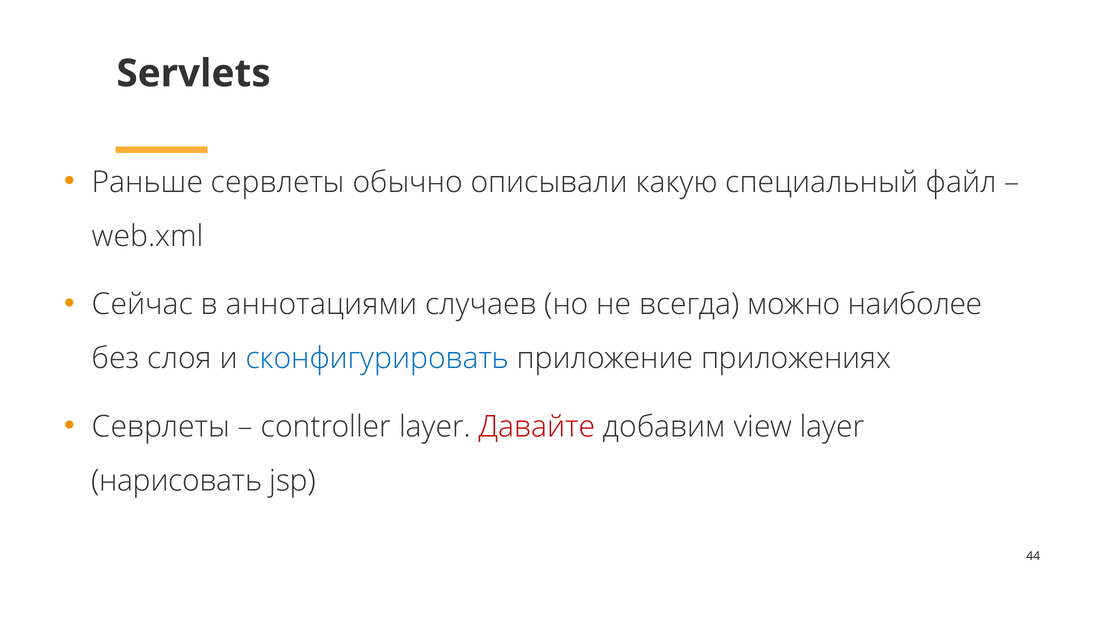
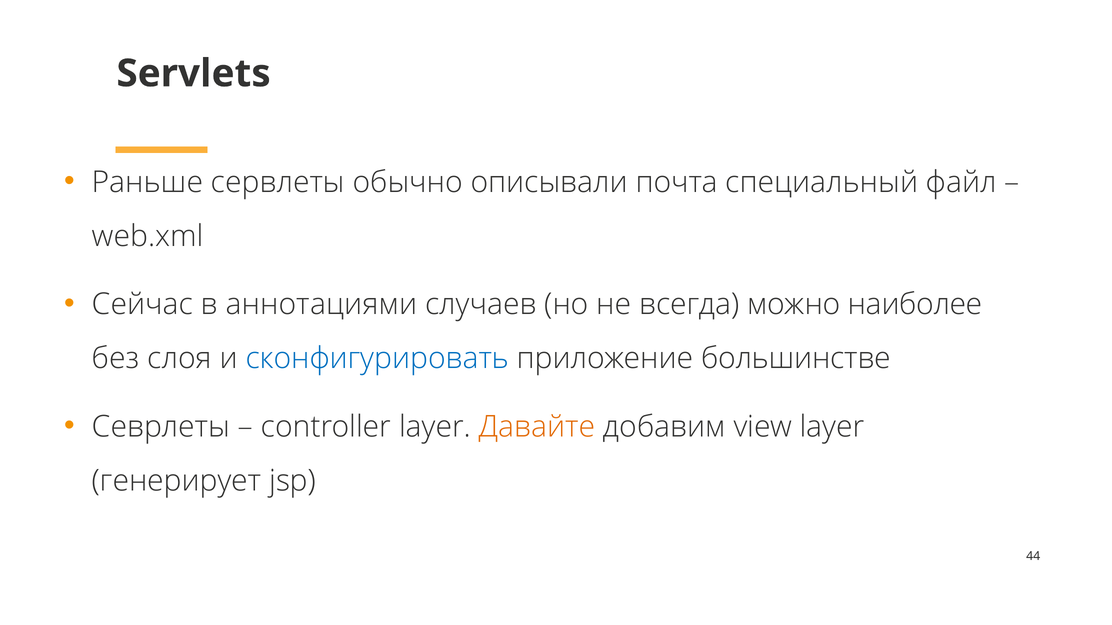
какую: какую -> почта (677, 182)
приложениях: приложениях -> большинстве (796, 359)
Давайте colour: red -> orange (537, 427)
нарисовать: нарисовать -> генерирует (177, 481)
